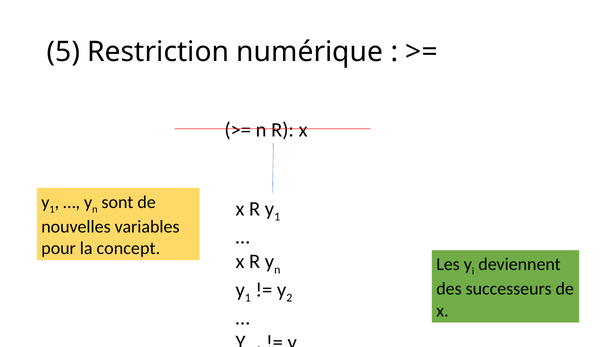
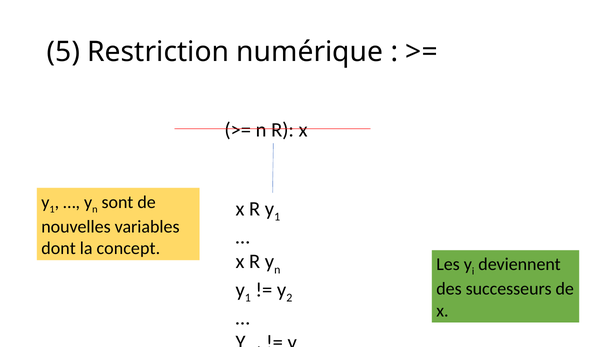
pour: pour -> dont (59, 248)
